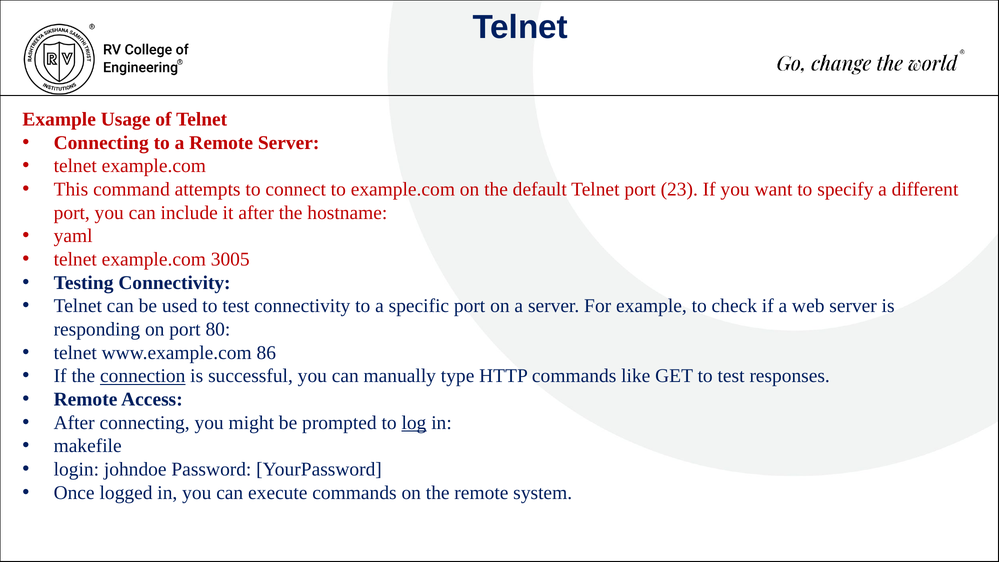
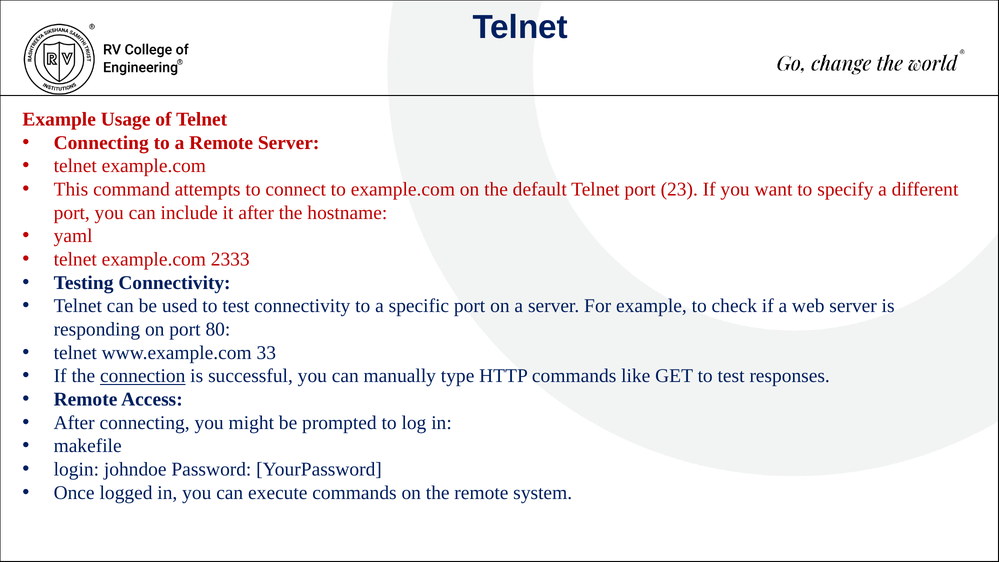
3005: 3005 -> 2333 (230, 259)
86: 86 -> 33 (266, 353)
log underline: present -> none (414, 423)
